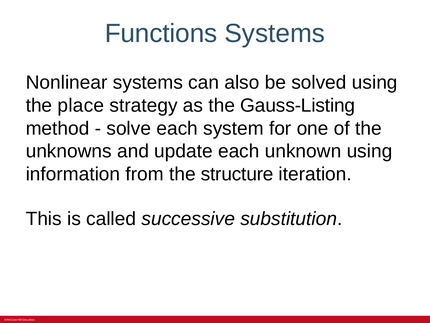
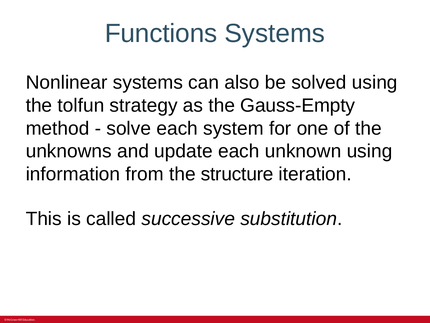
place: place -> tolfun (81, 105)
Gauss-Listing: Gauss-Listing -> Gauss-Empty (298, 105)
